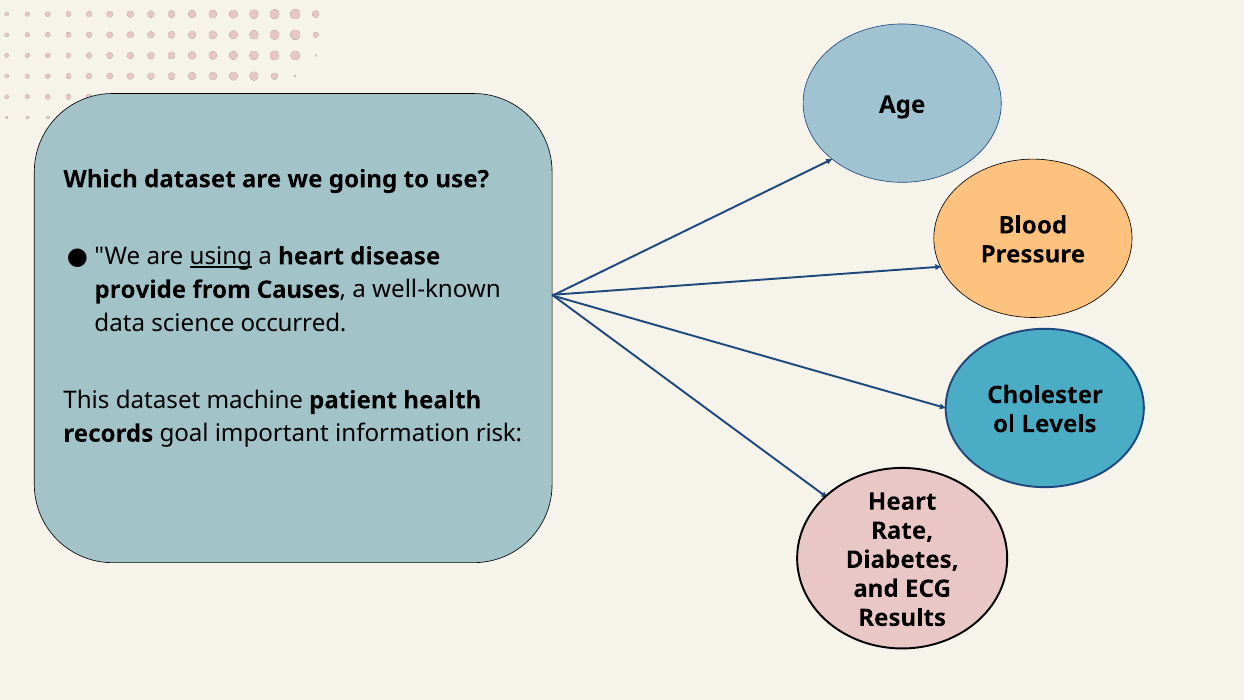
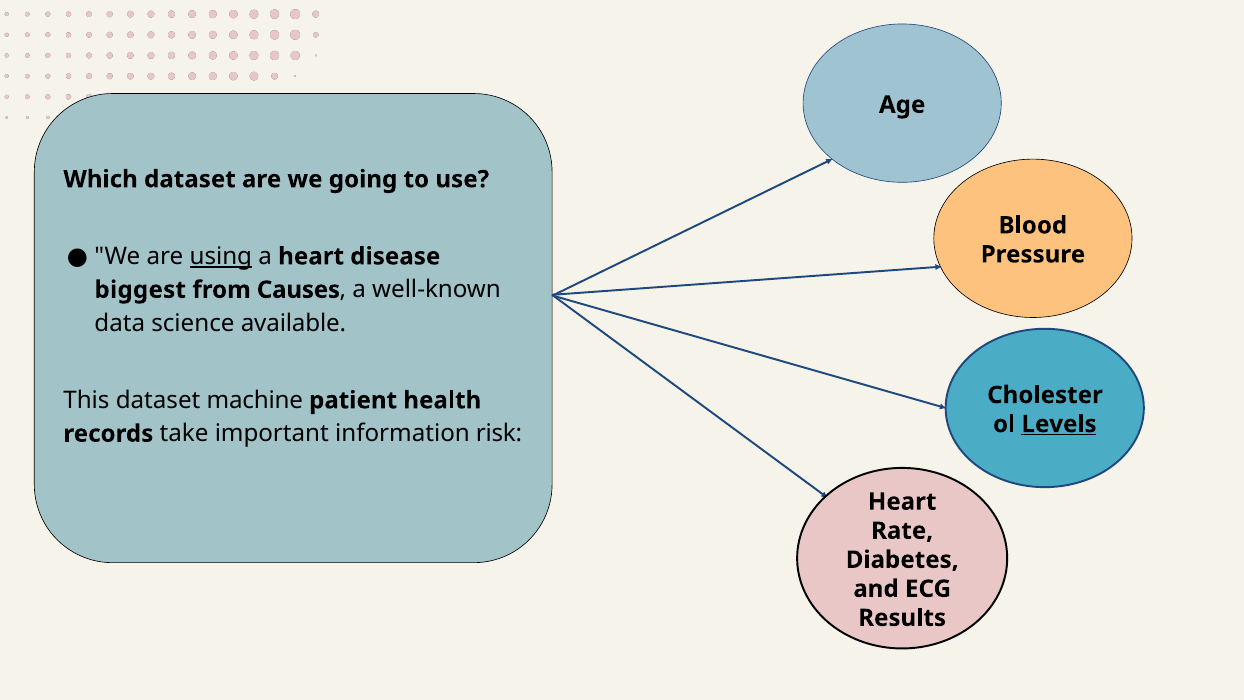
provide: provide -> biggest (140, 290)
occurred: occurred -> available (293, 323)
Levels underline: none -> present (1059, 424)
goal: goal -> take (184, 434)
